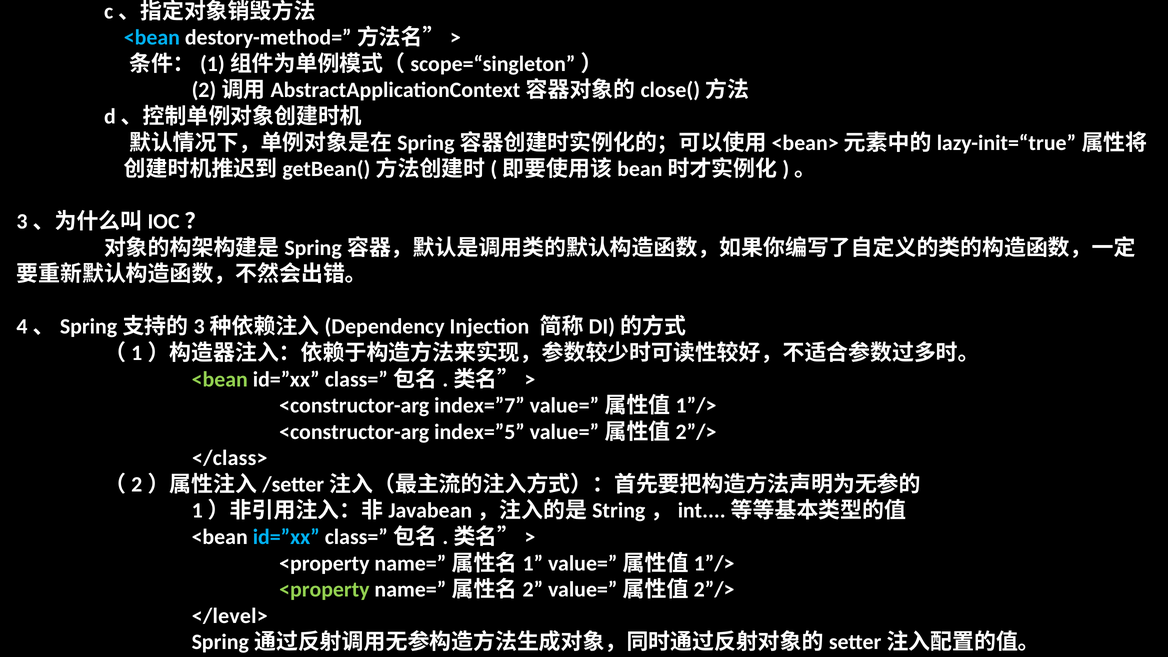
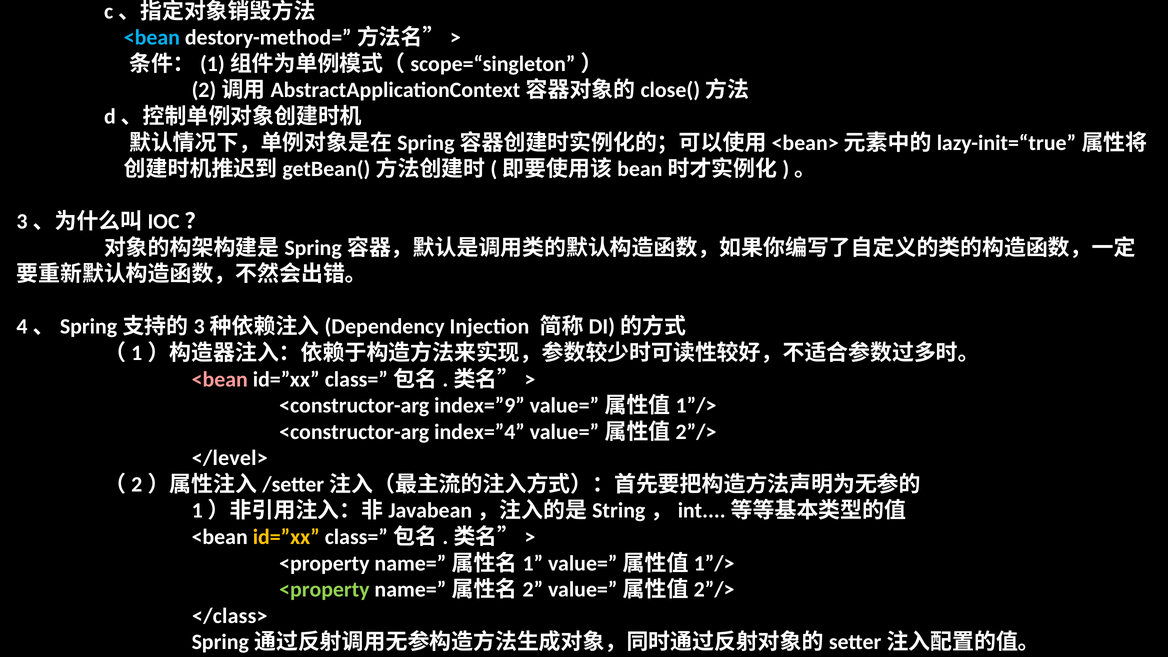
<bean colour: light green -> pink (220, 379)
index=”7: index=”7 -> index=”9 (480, 406)
index=”5: index=”5 -> index=”4 (480, 432)
</class>: </class> -> </level> (230, 458)
id=”xx colour: light blue -> yellow (286, 537)
</level>: </level> -> </class> (230, 616)
